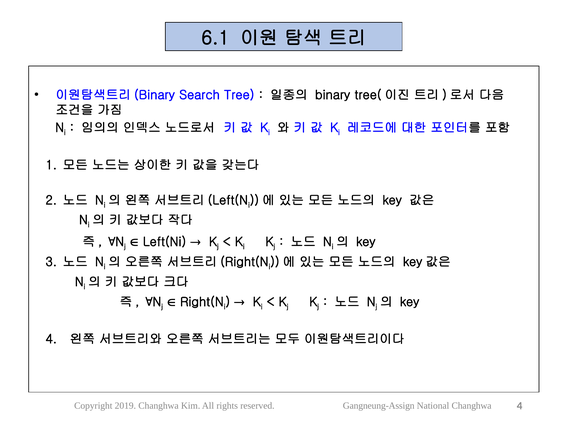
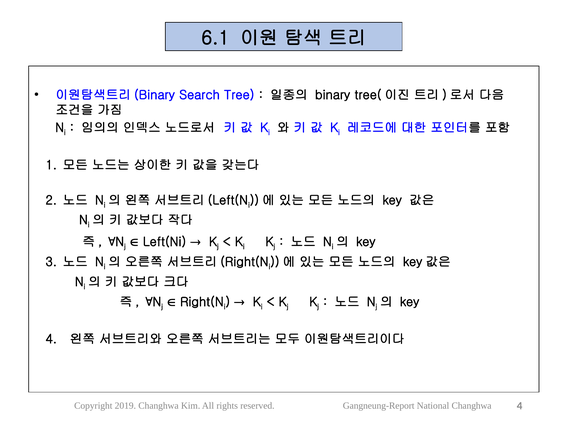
Gangneung-Assign: Gangneung-Assign -> Gangneung-Report (379, 406)
